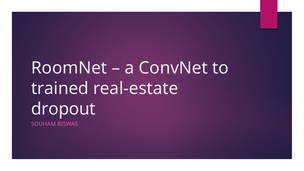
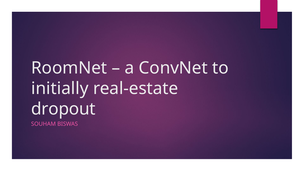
trained: trained -> initially (60, 88)
